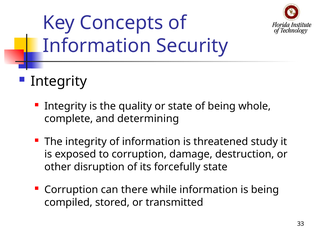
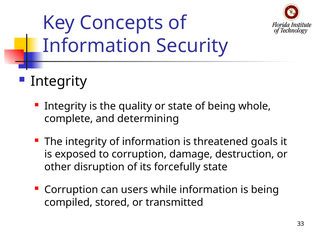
study: study -> goals (264, 142)
there: there -> users (134, 190)
